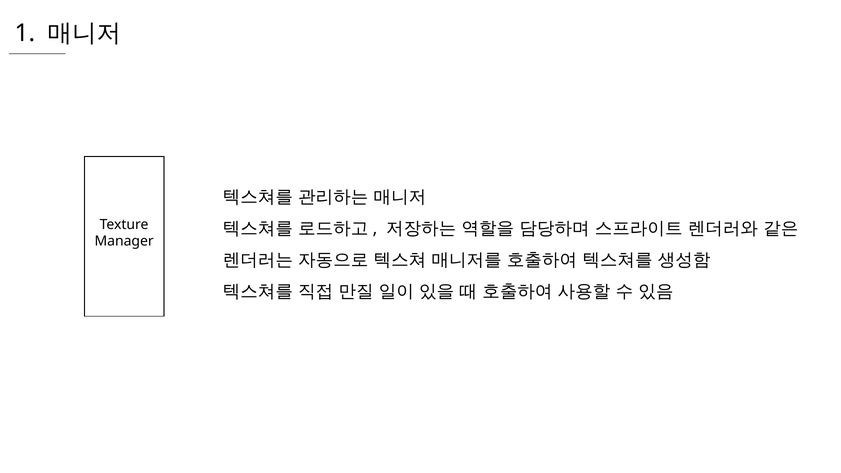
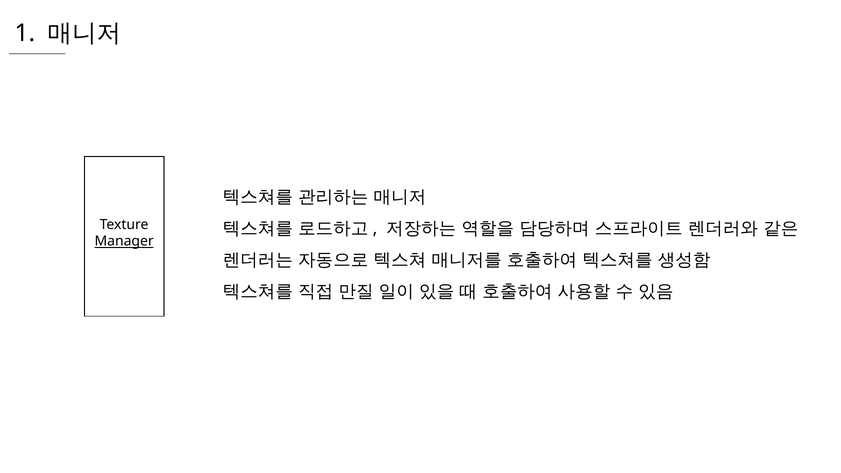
Manager underline: none -> present (124, 241)
